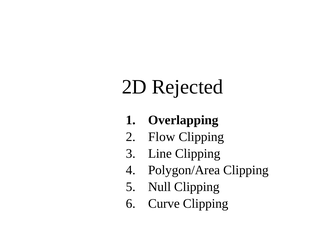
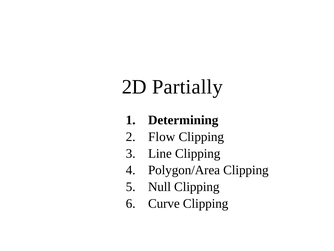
Rejected: Rejected -> Partially (187, 87)
Overlapping: Overlapping -> Determining (183, 120)
